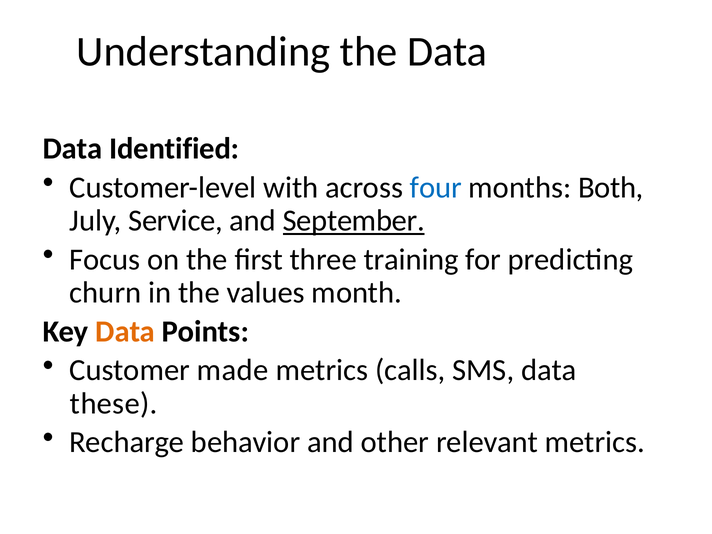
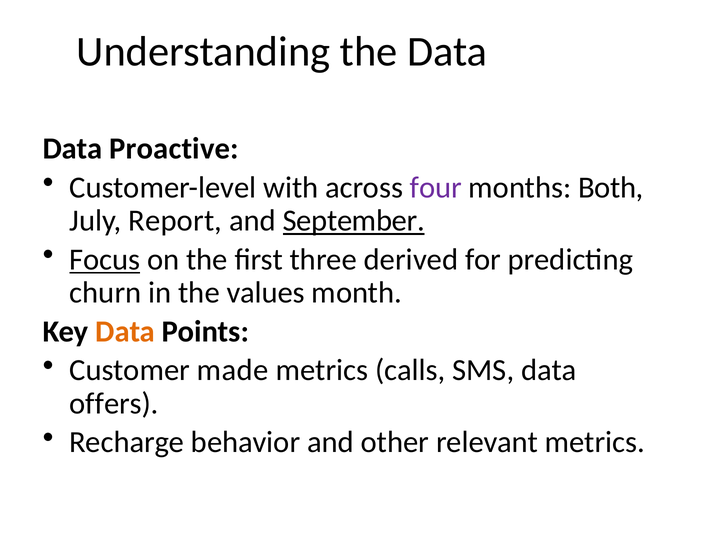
Identified: Identified -> Proactive (174, 149)
four colour: blue -> purple (436, 188)
Service: Service -> Report (175, 221)
Focus underline: none -> present (105, 259)
training: training -> derived (411, 259)
these: these -> offers (114, 403)
